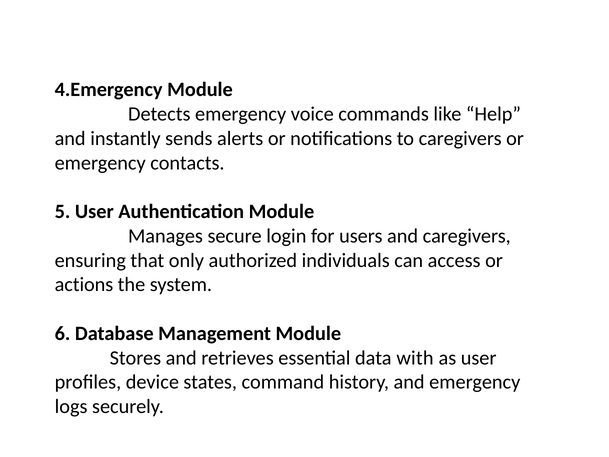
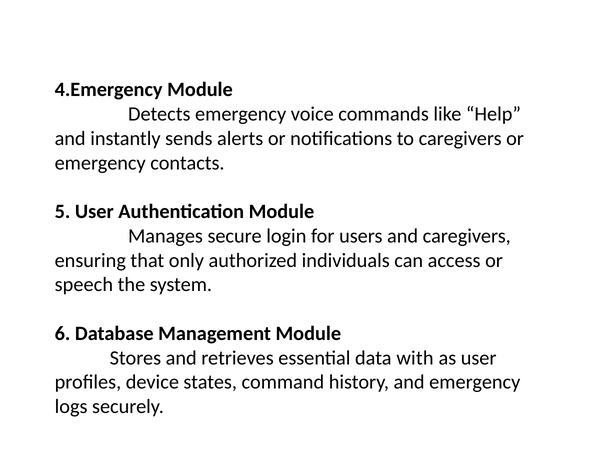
actions: actions -> speech (84, 285)
